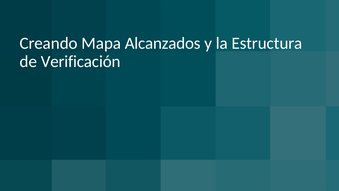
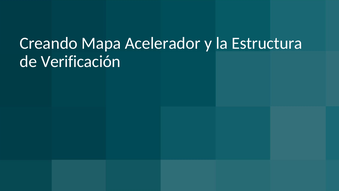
Alcanzados: Alcanzados -> Acelerador (163, 43)
